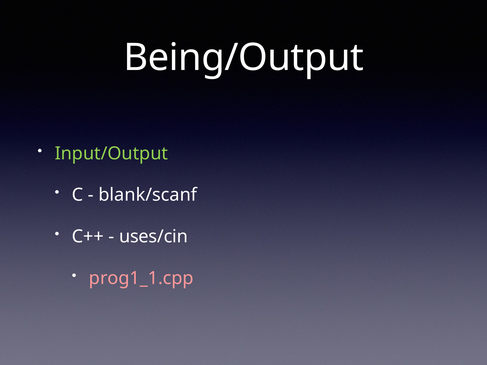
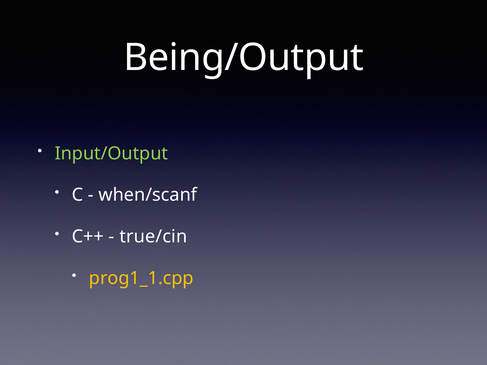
blank/scanf: blank/scanf -> when/scanf (148, 195)
uses/cin: uses/cin -> true/cin (153, 237)
prog1_1.cpp colour: pink -> yellow (141, 279)
